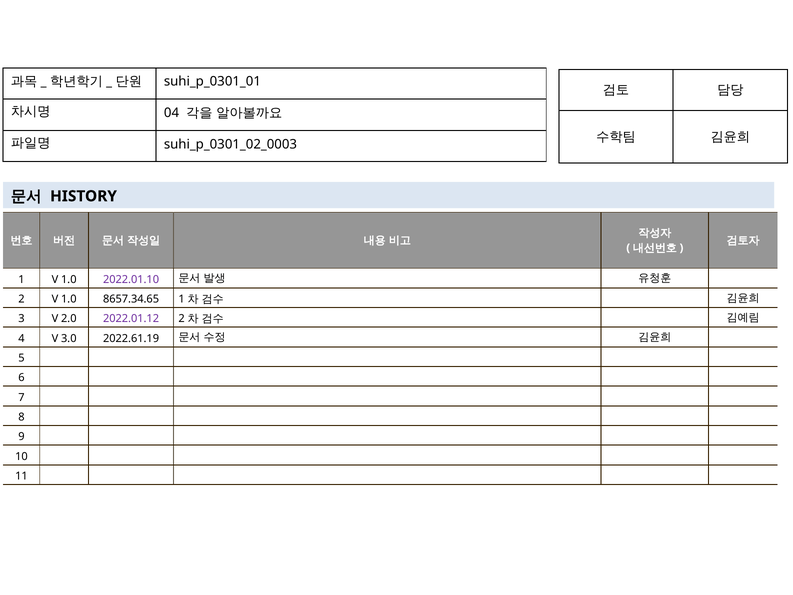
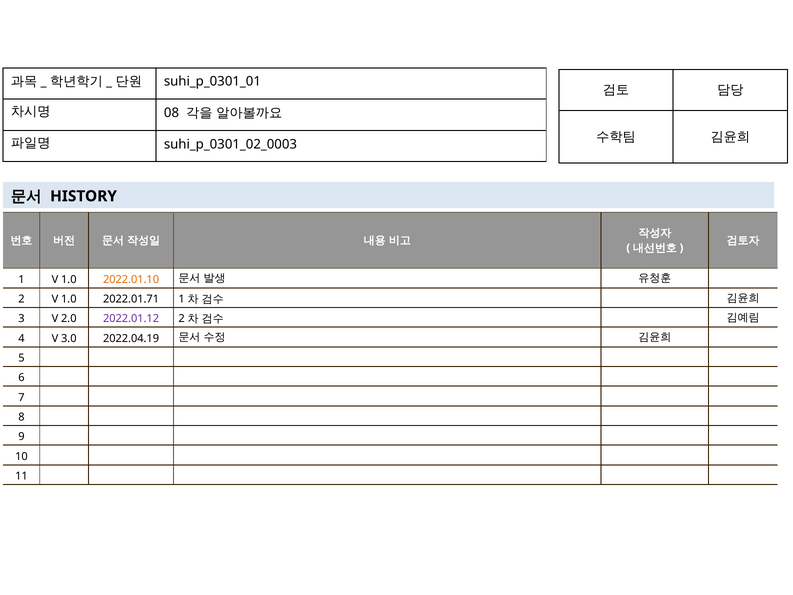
04: 04 -> 08 (172, 113)
2022.01.10 colour: purple -> orange (131, 279)
8657.34.65: 8657.34.65 -> 2022.01.71 (131, 299)
2022.61.19: 2022.61.19 -> 2022.04.19 (131, 338)
